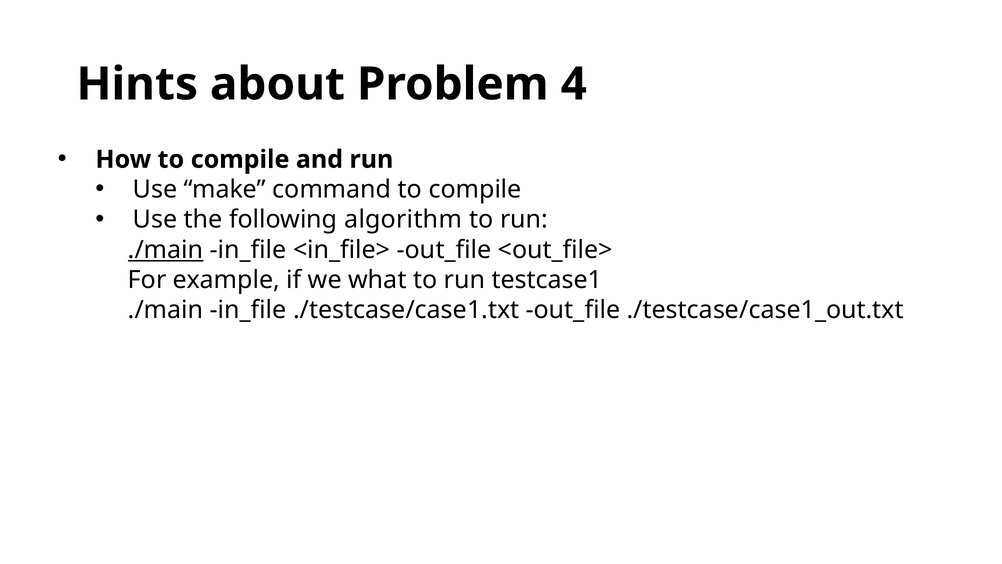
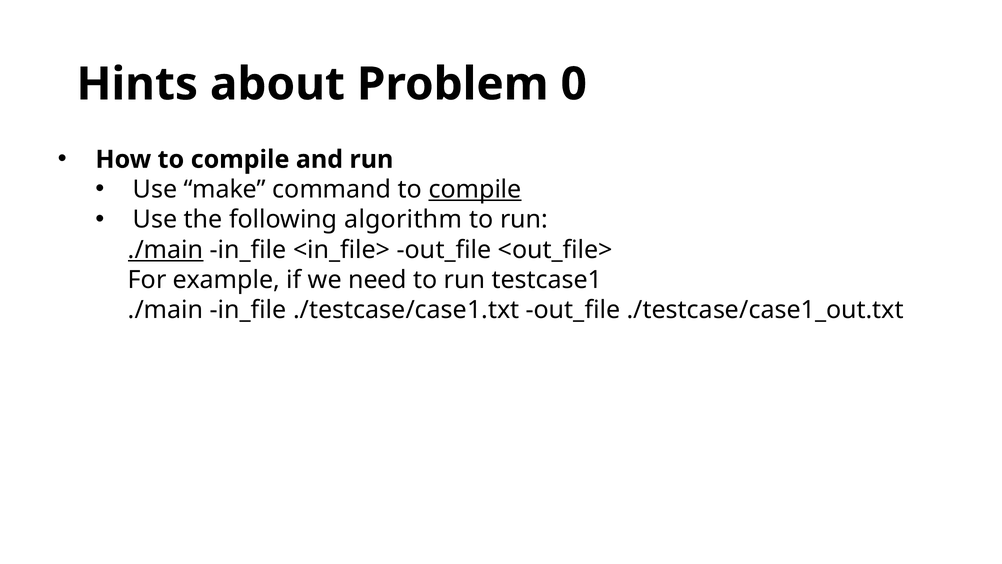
4: 4 -> 0 (574, 84)
compile underline: none -> present (475, 189)
what: what -> need (378, 280)
